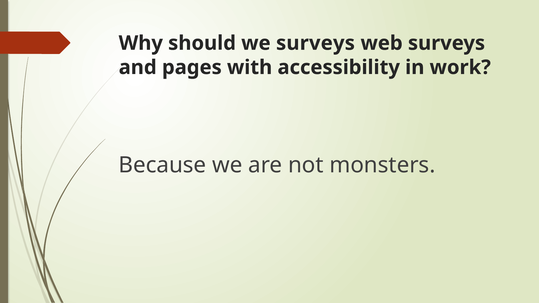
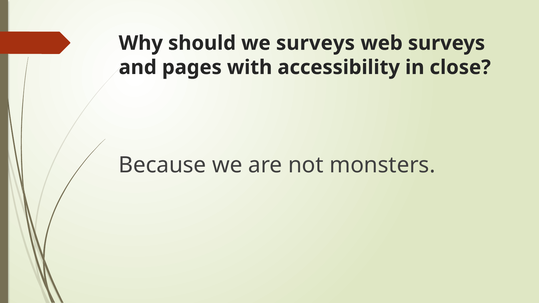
work: work -> close (460, 67)
